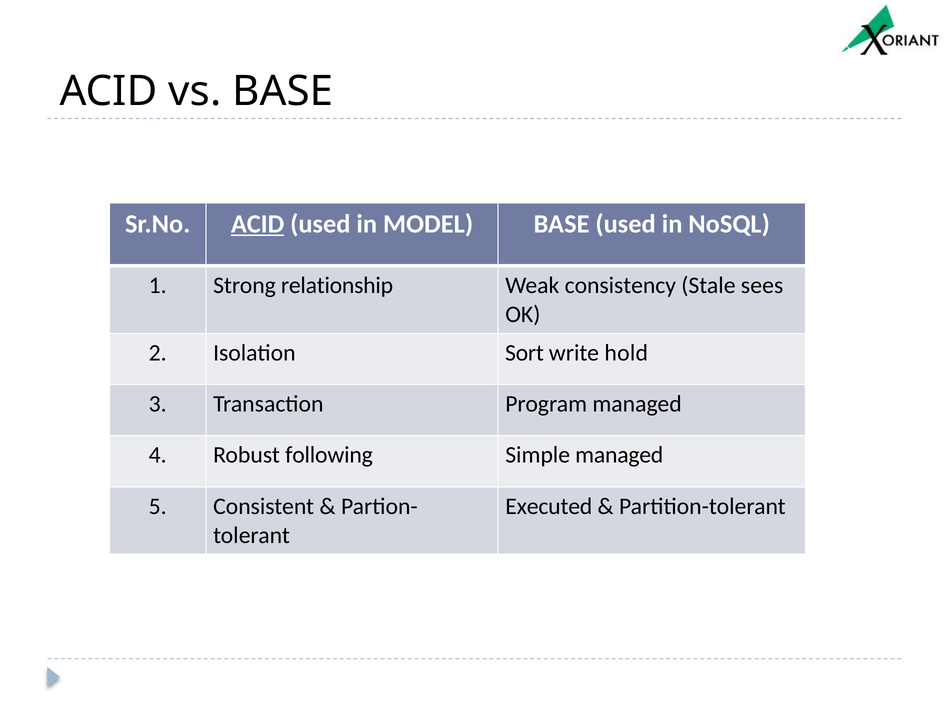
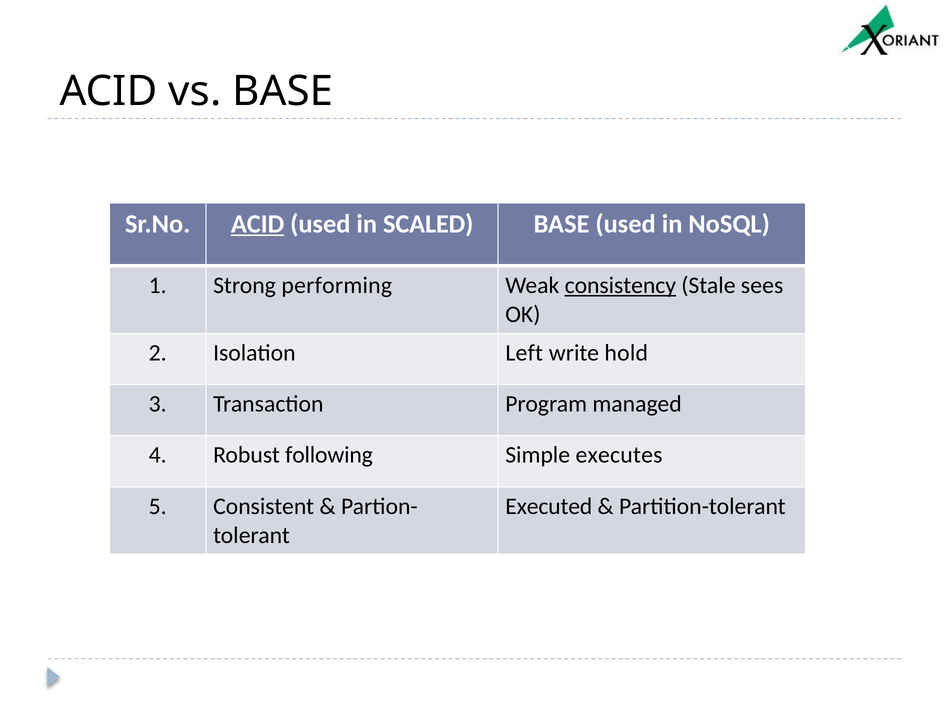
MODEL: MODEL -> SCALED (428, 224)
relationship: relationship -> performing (337, 286)
consistency underline: none -> present (620, 286)
Sort: Sort -> Left (524, 353)
Simple managed: managed -> executes (619, 456)
